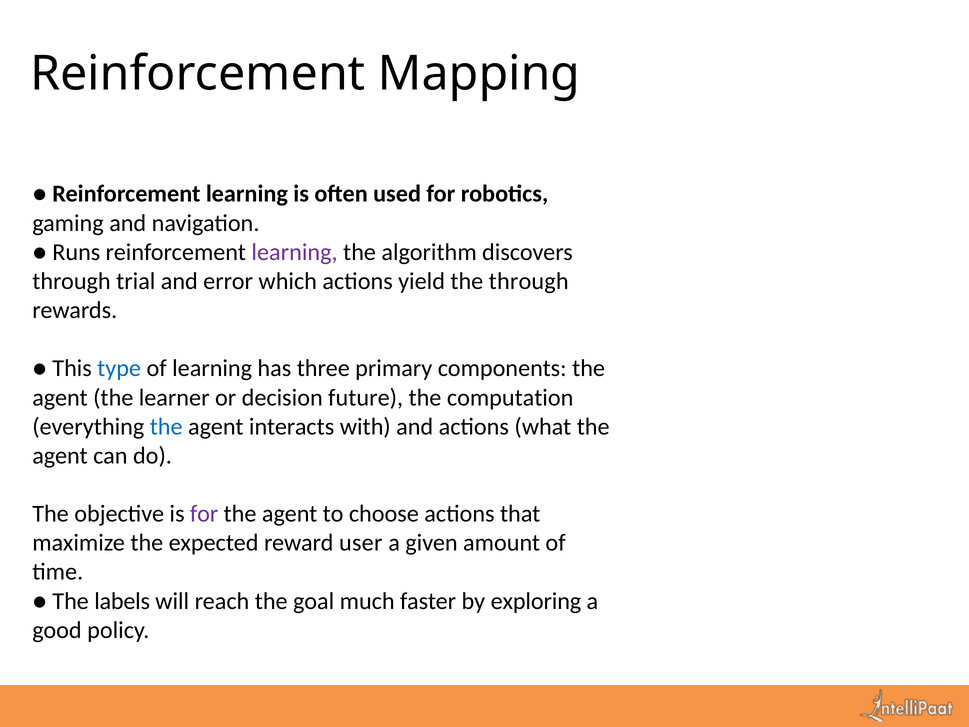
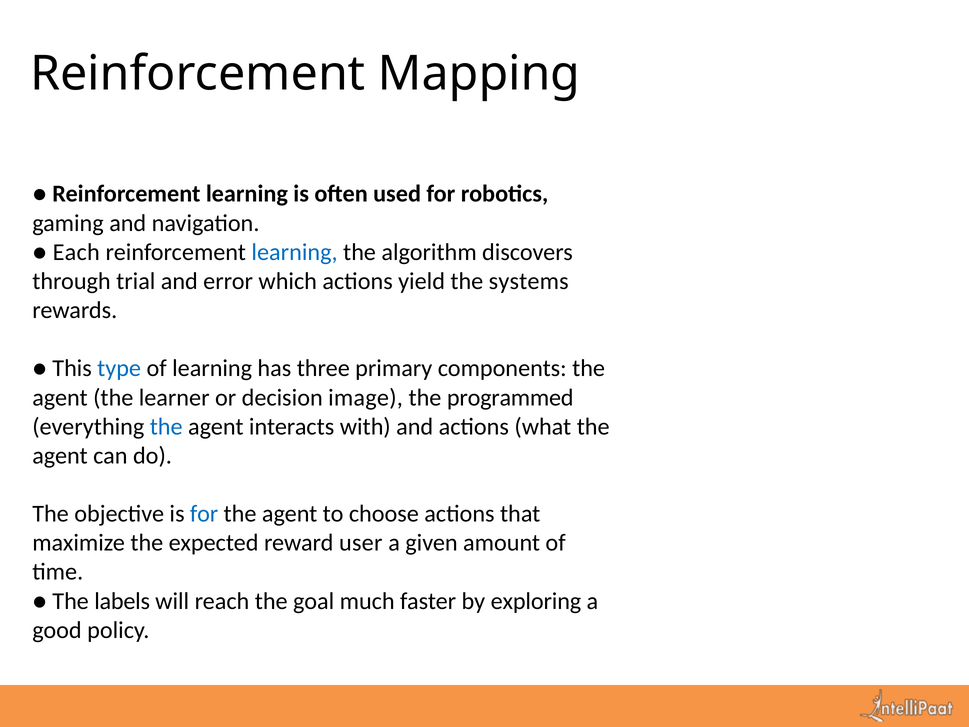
Runs: Runs -> Each (76, 252)
learning colour: purple -> blue (295, 252)
the through: through -> systems (529, 281)
future: future -> image (366, 397)
computation: computation -> programmed (510, 397)
for colour: purple -> blue (204, 514)
